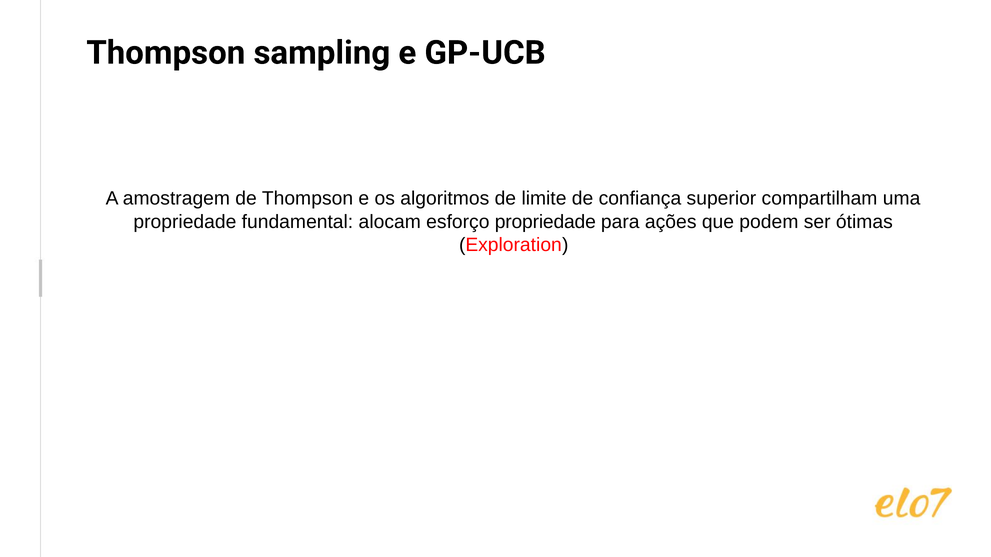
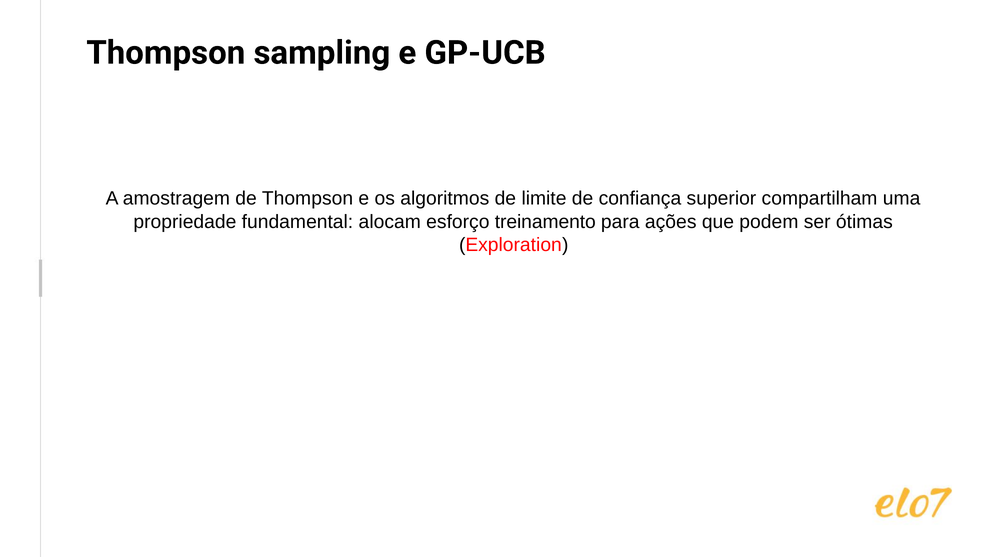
esforço propriedade: propriedade -> treinamento (545, 222)
